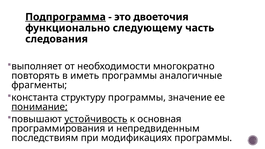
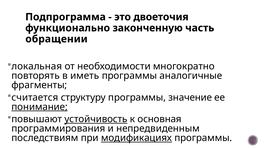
Подпрограмма underline: present -> none (65, 17)
следующему: следующему -> законченную (148, 28)
следования: следования -> обращении (57, 39)
выполняет: выполняет -> локальная (37, 66)
константа: константа -> считается (35, 97)
модификациях underline: none -> present (137, 138)
